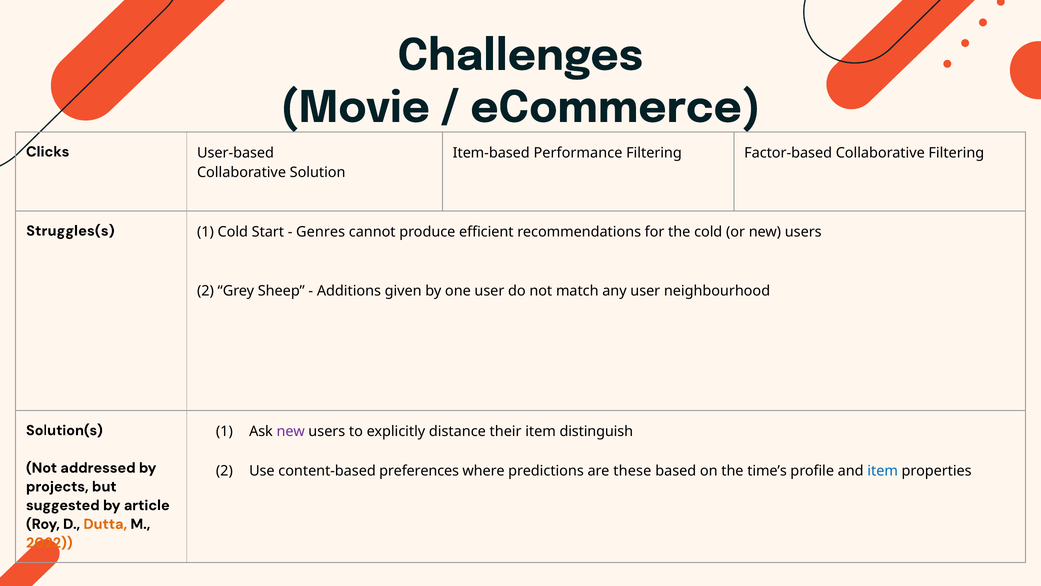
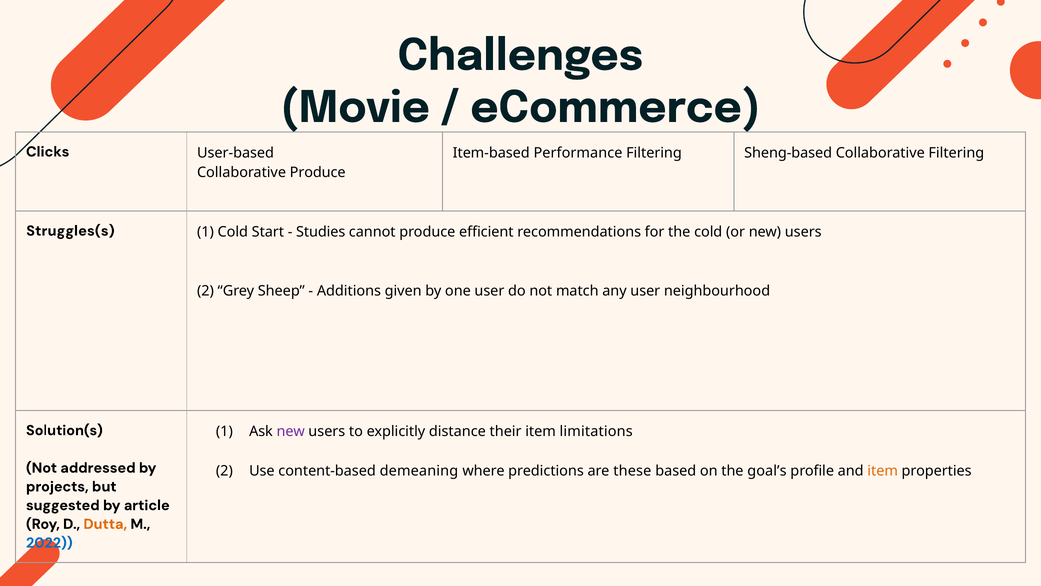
Factor-based: Factor-based -> Sheng-based (788, 153)
Collaborative Solution: Solution -> Produce (318, 172)
Genres: Genres -> Studies (321, 232)
distinguish: distinguish -> limitations (596, 431)
preferences: preferences -> demeaning (419, 471)
time’s: time’s -> goal’s (767, 471)
item colour: blue -> orange (883, 471)
2022 colour: orange -> blue (49, 542)
